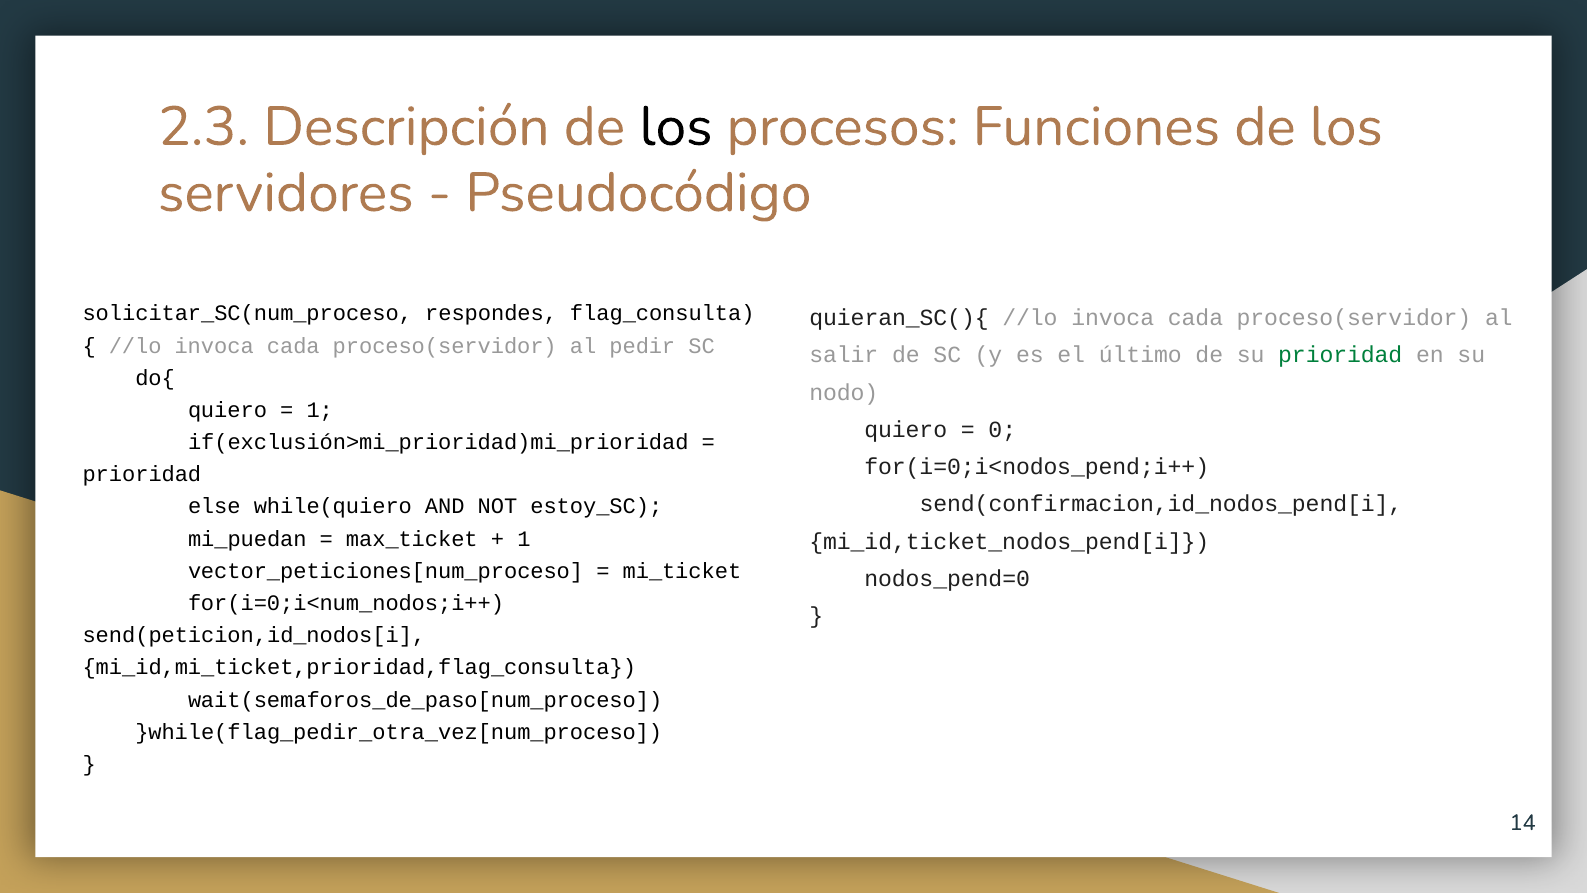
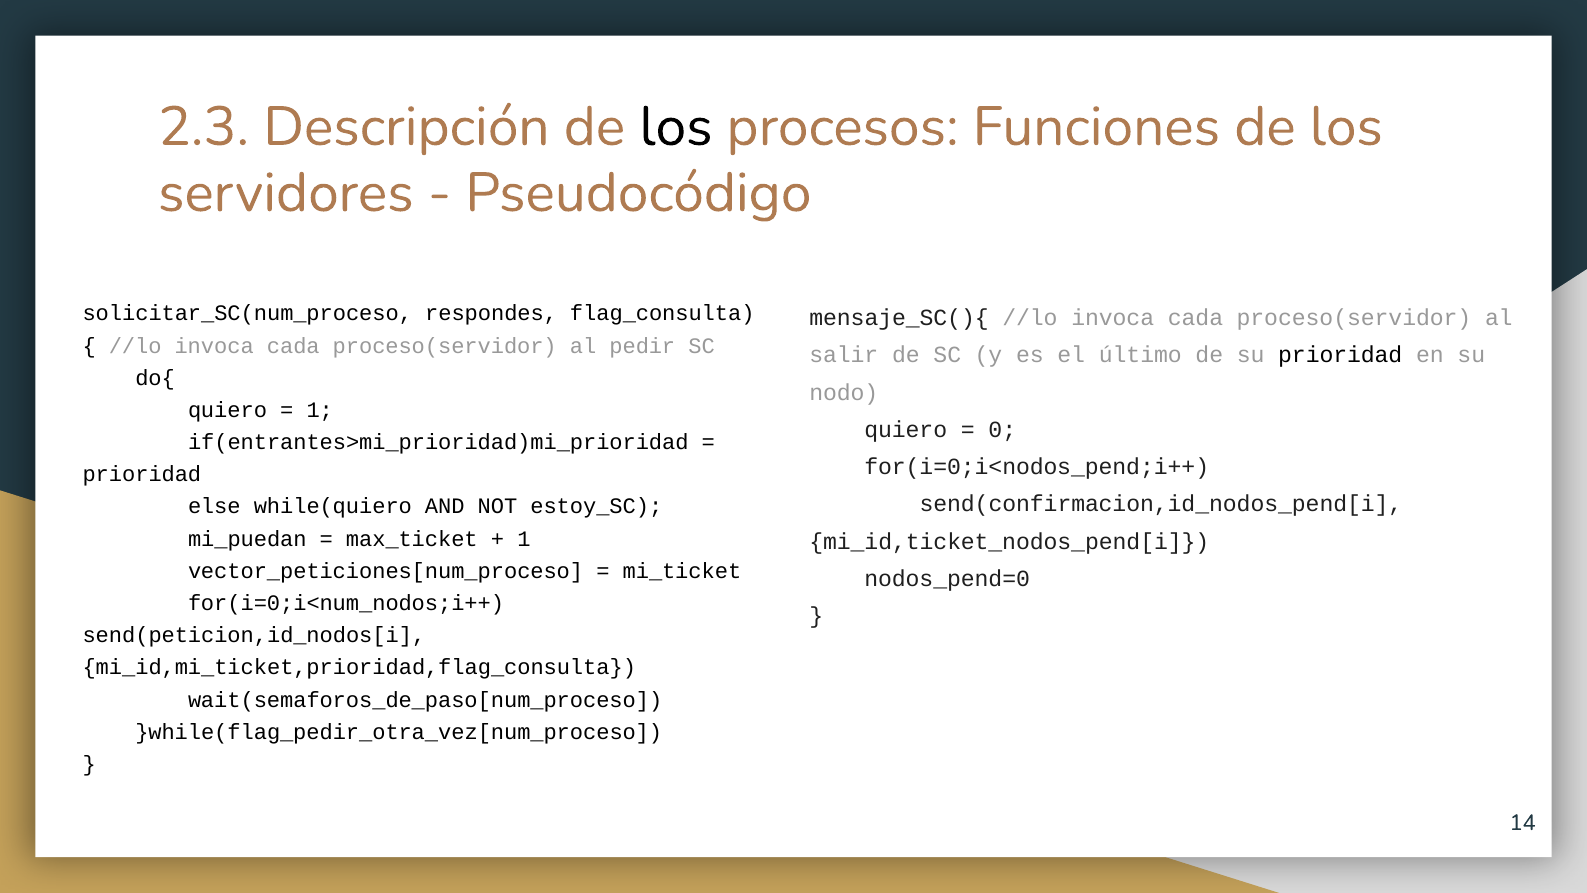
quieran_SC(){: quieran_SC(){ -> mensaje_SC(){ (899, 318)
prioridad colour: green -> black (1340, 355)
if(exclusión>mi_prioridad)mi_prioridad: if(exclusión>mi_prioridad)mi_prioridad -> if(entrantes>mi_prioridad)mi_prioridad (438, 442)
